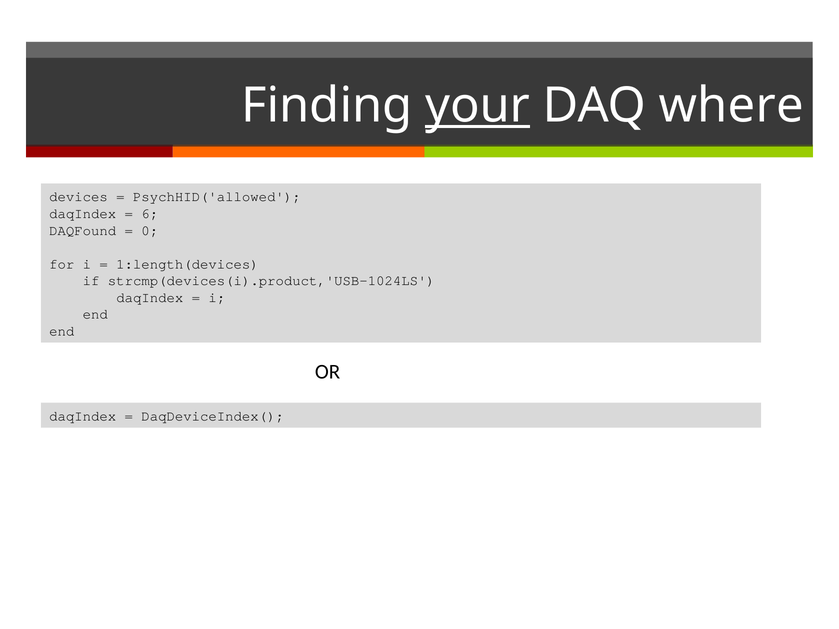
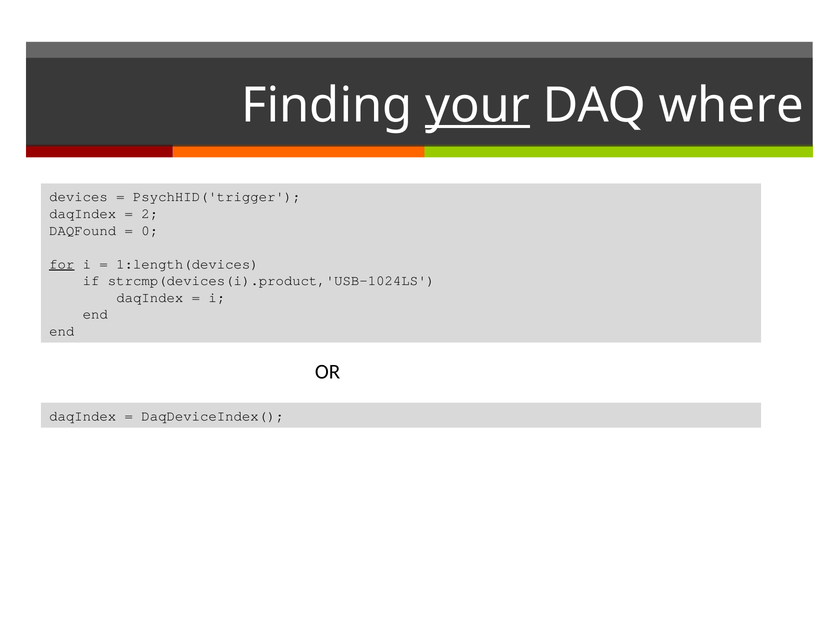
PsychHID('allowed: PsychHID('allowed -> PsychHID('trigger (217, 197)
6: 6 -> 2 (150, 214)
for underline: none -> present (62, 264)
